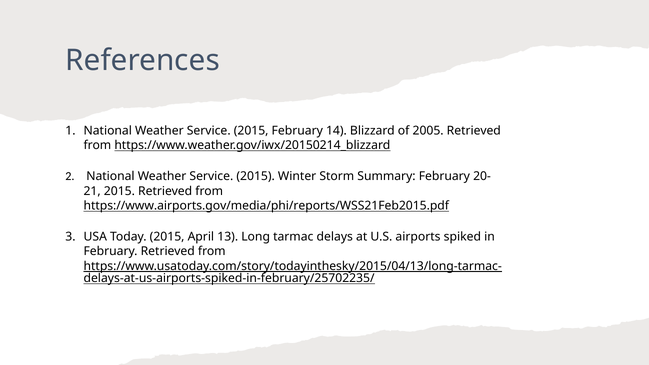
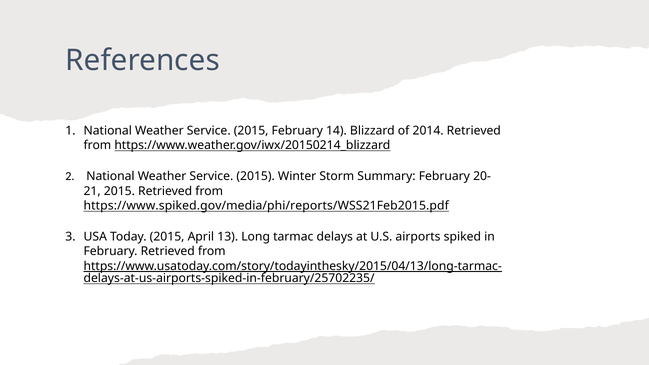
2005: 2005 -> 2014 (428, 131)
https://www.airports.gov/media/phi/reports/WSS21Feb2015.pdf: https://www.airports.gov/media/phi/reports/WSS21Feb2015.pdf -> https://www.spiked.gov/media/phi/reports/WSS21Feb2015.pdf (266, 206)
